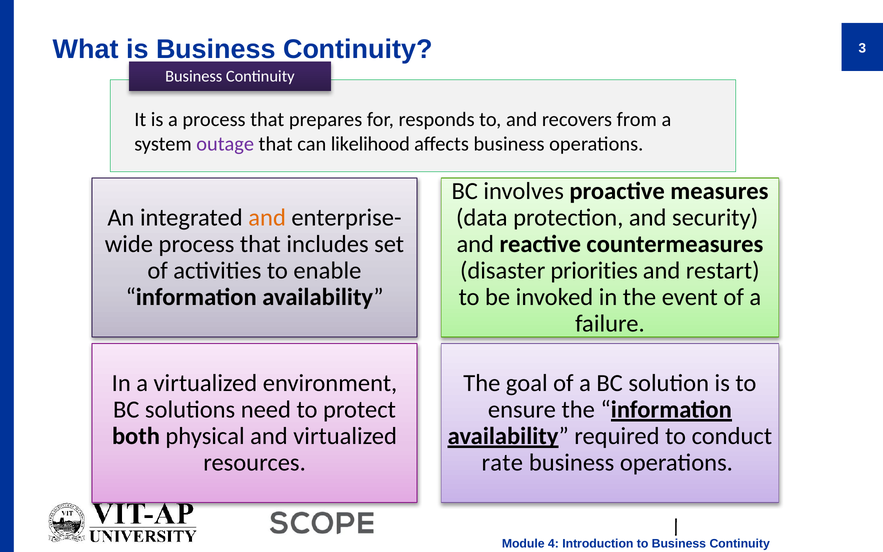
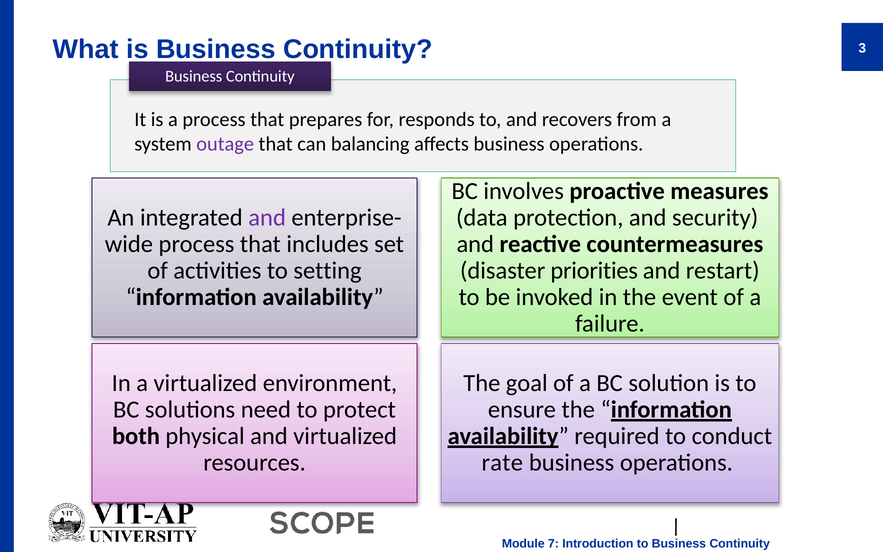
likelihood: likelihood -> balancing (370, 144)
and colour: orange -> purple (267, 218)
enable: enable -> setting (327, 270)
4: 4 -> 7 (553, 544)
